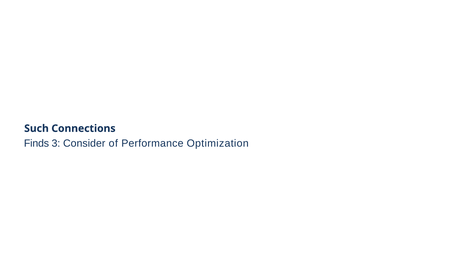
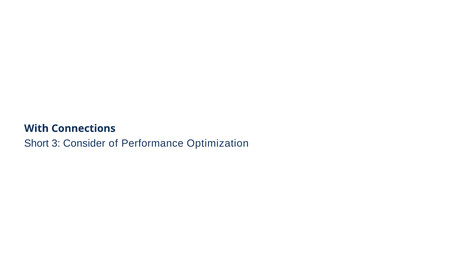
Such: Such -> With (36, 128)
Finds: Finds -> Short (36, 143)
